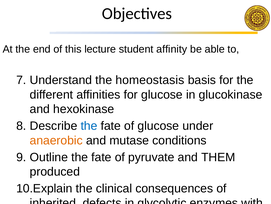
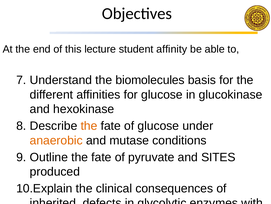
homeostasis: homeostasis -> biomolecules (150, 80)
the colour: blue -> orange (89, 126)
THEM: THEM -> SITES (218, 157)
